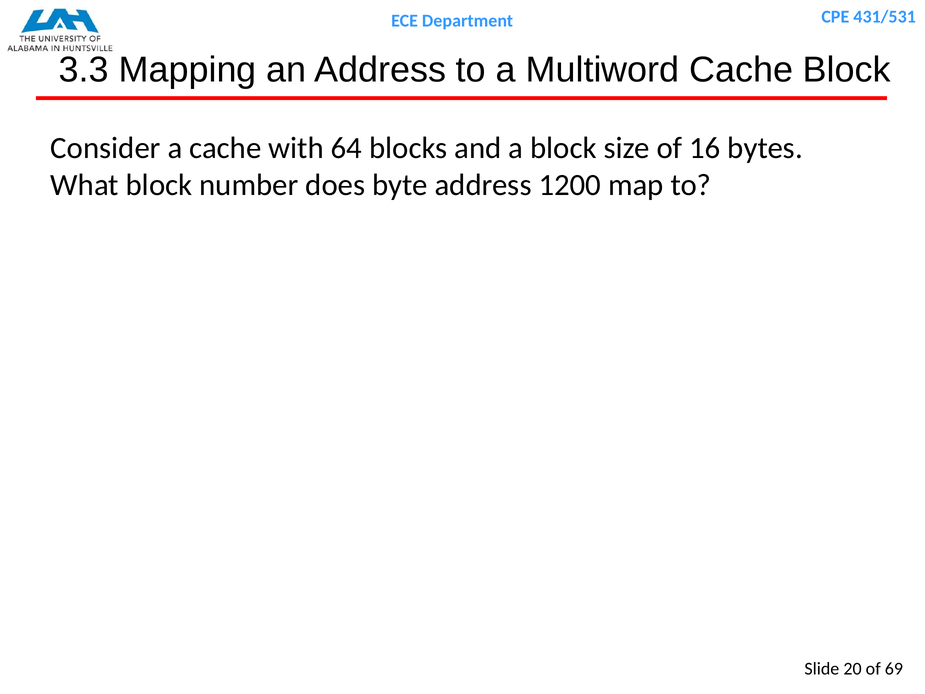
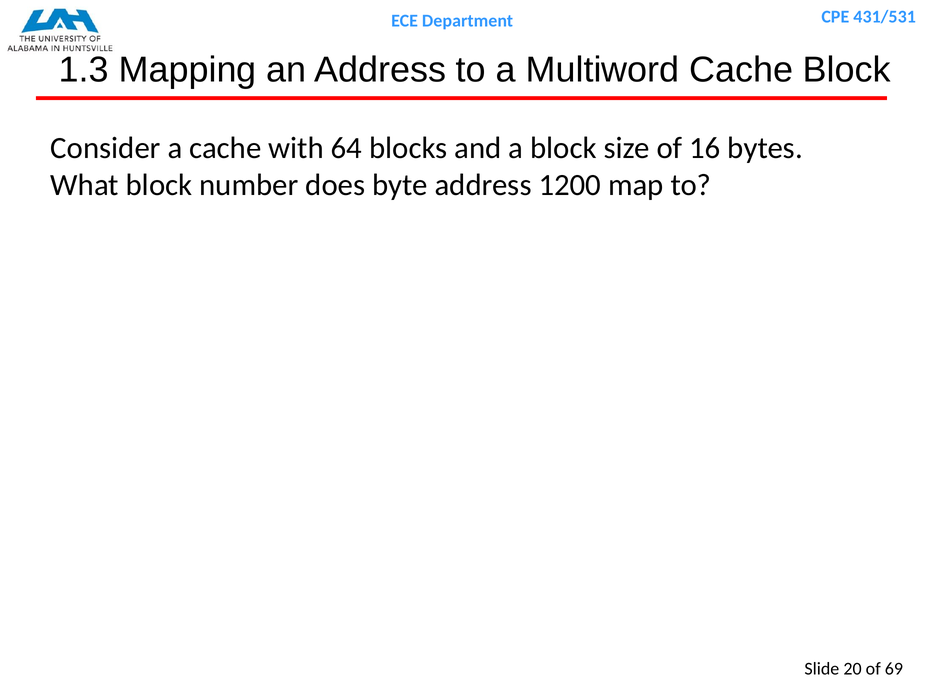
3.3: 3.3 -> 1.3 (84, 70)
